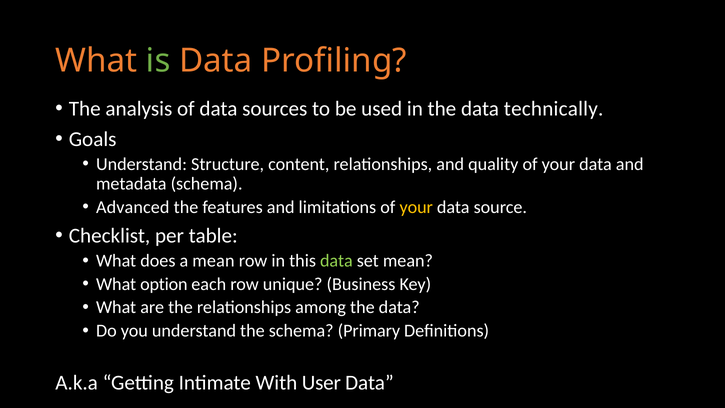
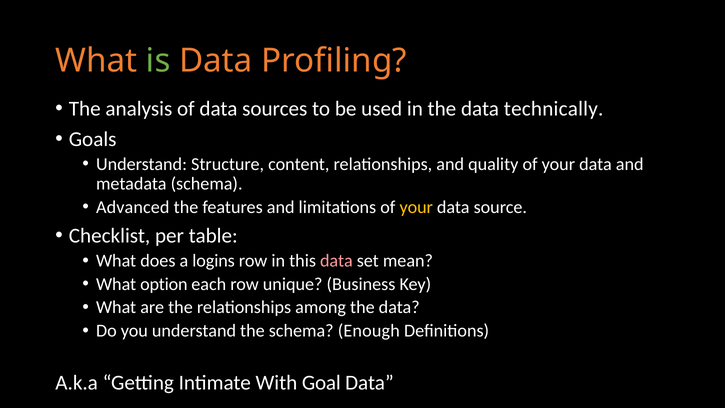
a mean: mean -> logins (214, 261)
data colour: light green -> pink (336, 261)
Primary: Primary -> Enough (369, 331)
User: User -> Goal (321, 383)
